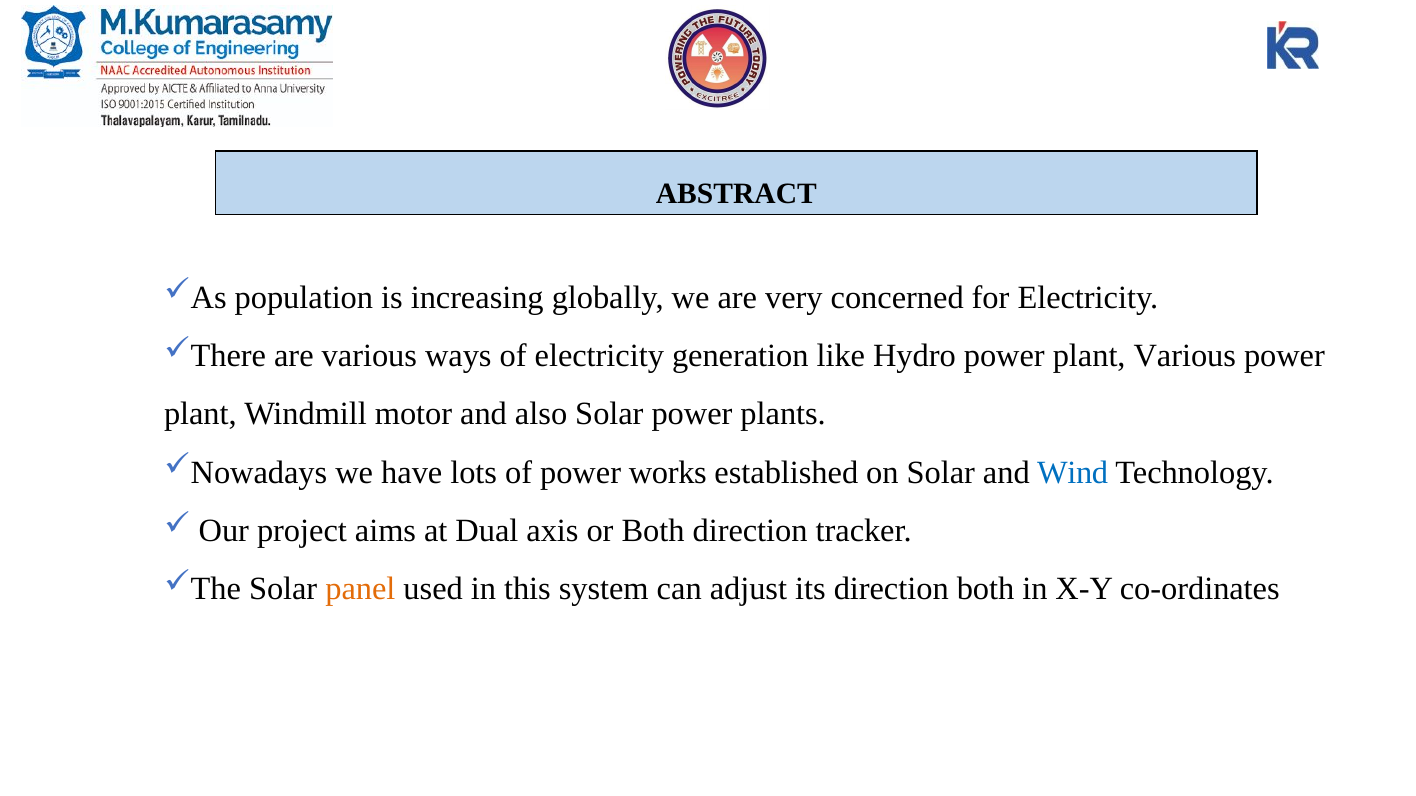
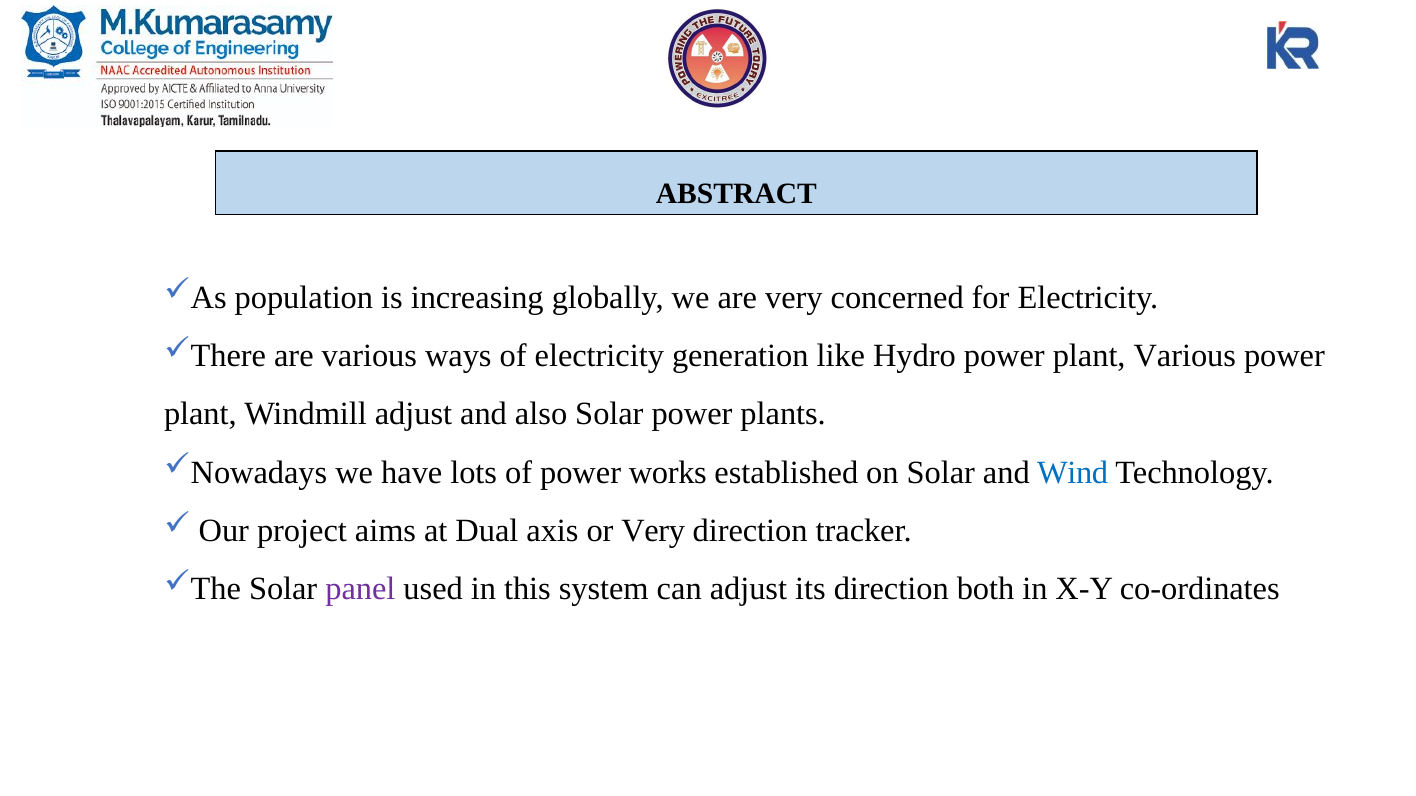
Windmill motor: motor -> adjust (413, 415)
or Both: Both -> Very (653, 531)
panel colour: orange -> purple (360, 590)
